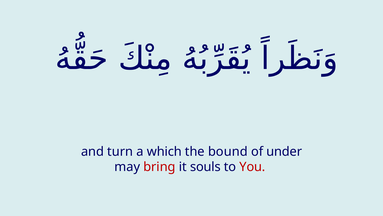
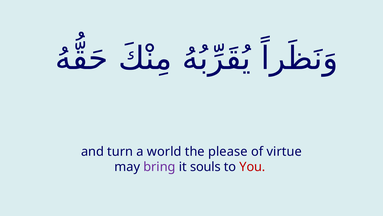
which: which -> world (164, 151)
bound: bound -> please (228, 151)
under: under -> virtue (284, 151)
bring colour: red -> purple (159, 167)
